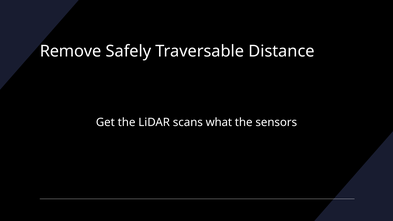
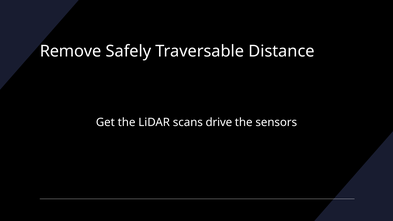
what: what -> drive (219, 122)
